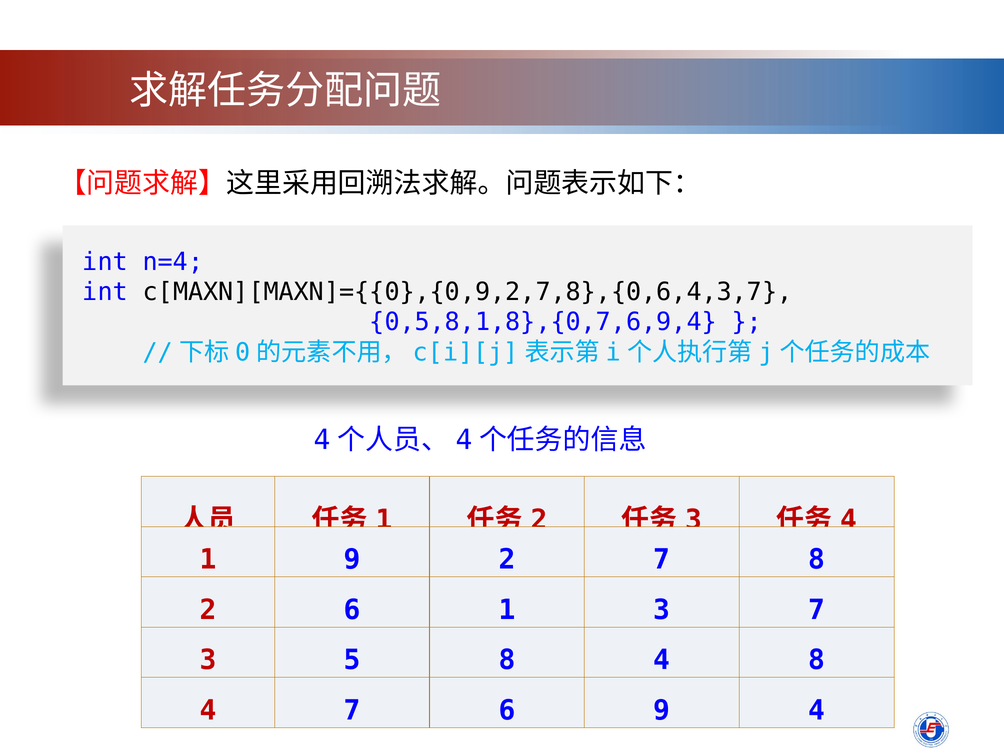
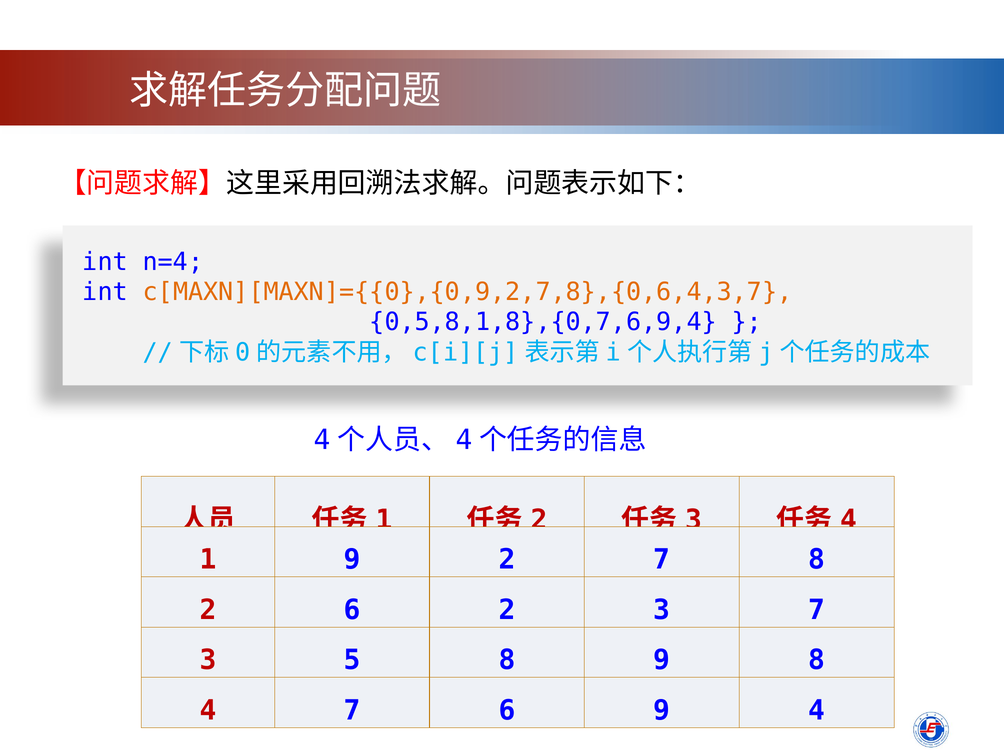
c[MAXN][MAXN]={{0},{0,9,2,7,8},{0,6,4,3,7 colour: black -> orange (468, 292)
6 1: 1 -> 2 (507, 610)
5 8 4: 4 -> 9 (662, 660)
